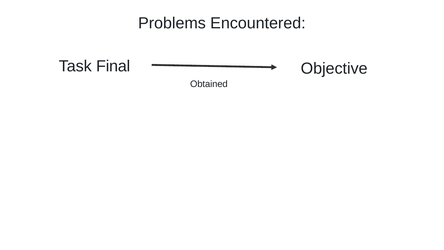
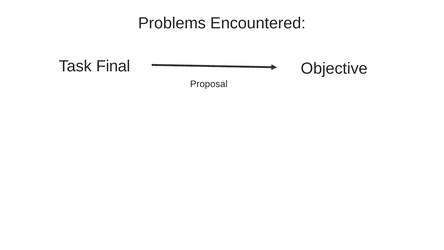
Obtained: Obtained -> Proposal (209, 84)
